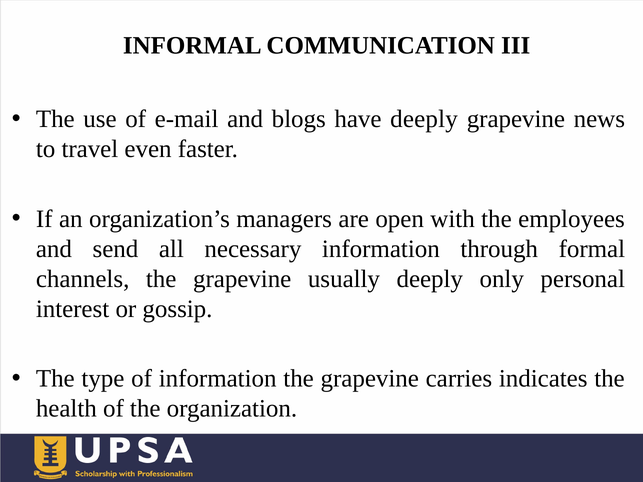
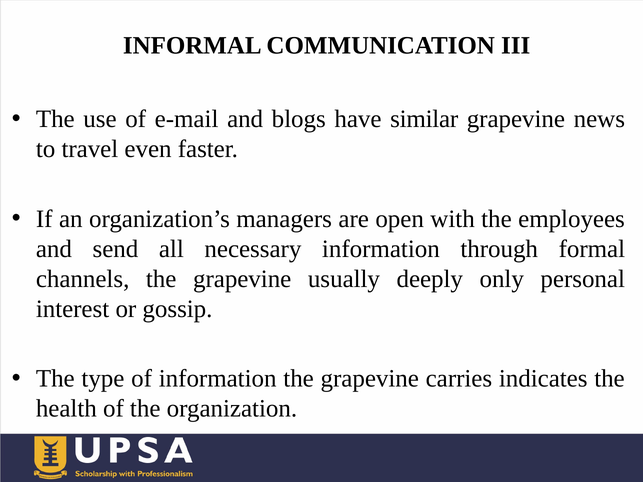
have deeply: deeply -> similar (424, 119)
